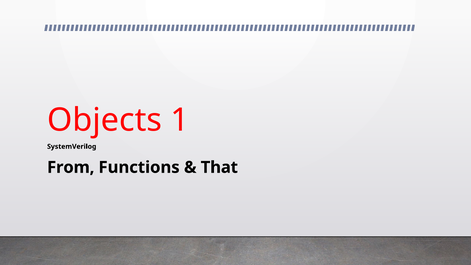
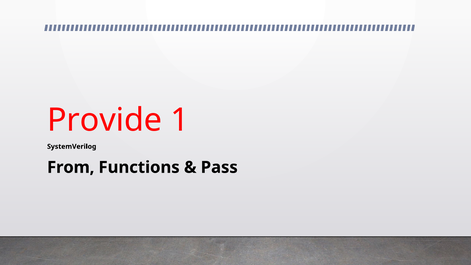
Objects: Objects -> Provide (105, 120)
That: That -> Pass (219, 167)
